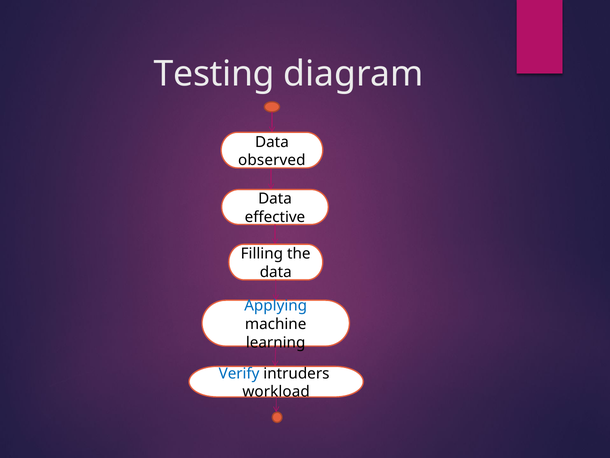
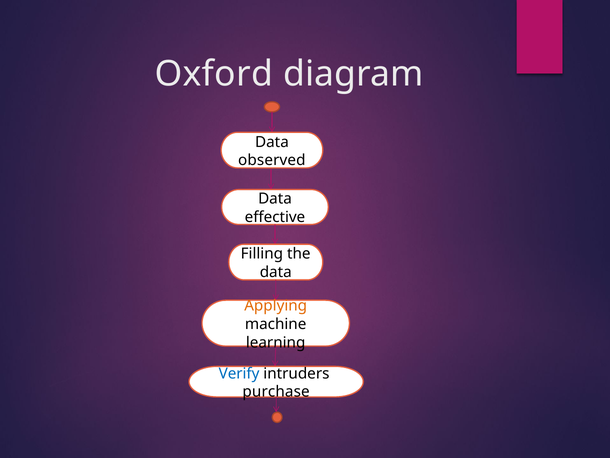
Testing: Testing -> Oxford (214, 74)
Applying colour: blue -> orange (276, 306)
workload: workload -> purchase (276, 391)
